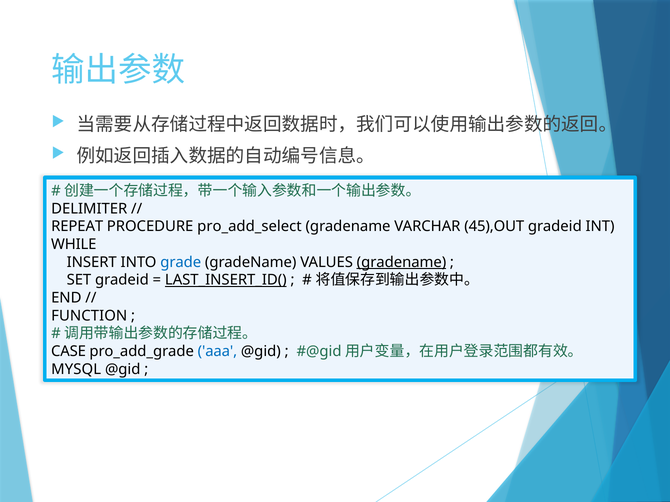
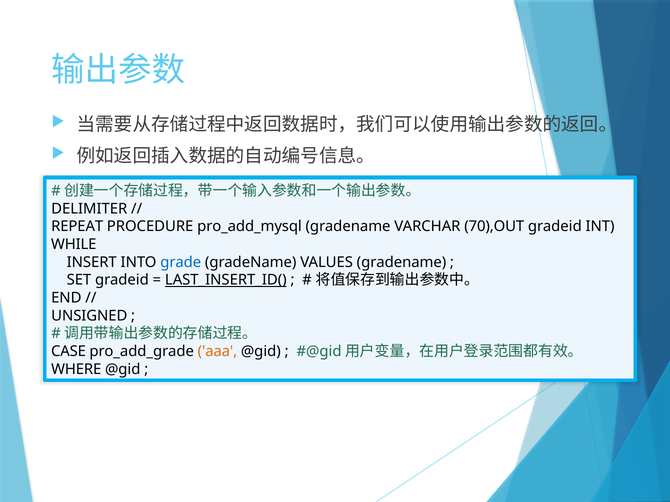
pro_add_select: pro_add_select -> pro_add_mysql (250, 227)
45),OUT: 45),OUT -> 70),OUT (494, 227)
gradename underline: present -> none (401, 262)
FUNCTION: FUNCTION -> UNSIGNED (89, 316)
aaa colour: blue -> orange (217, 352)
MYSQL: MYSQL -> WHERE (76, 370)
